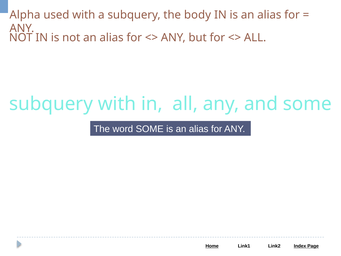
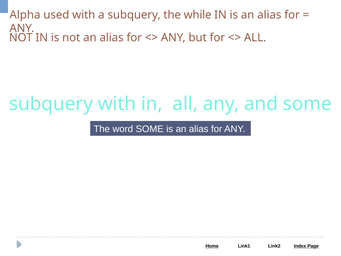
body: body -> while (198, 15)
